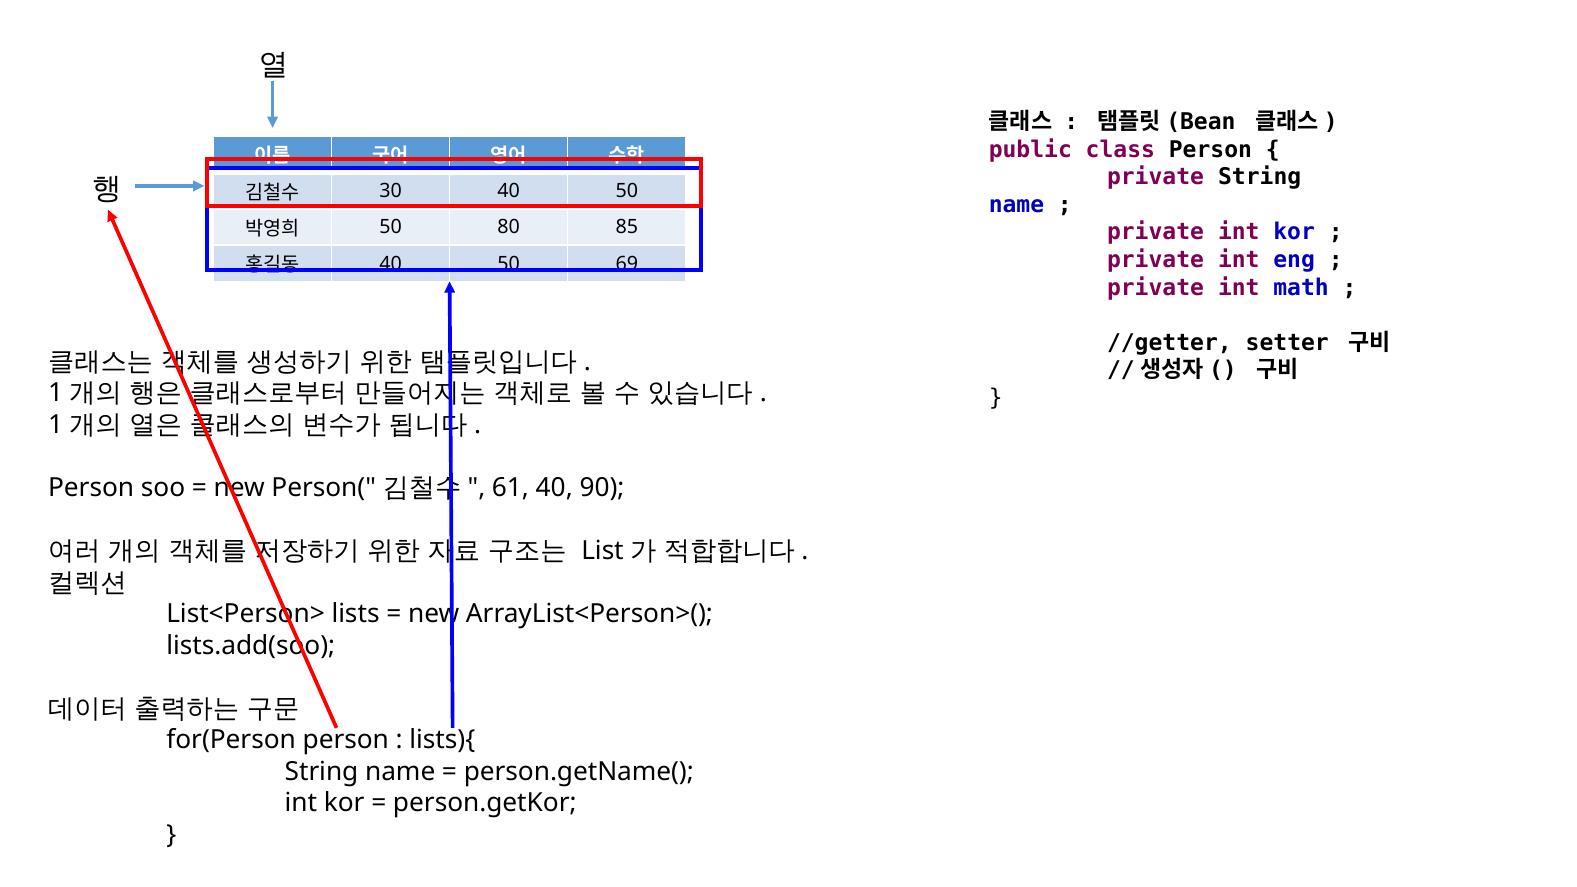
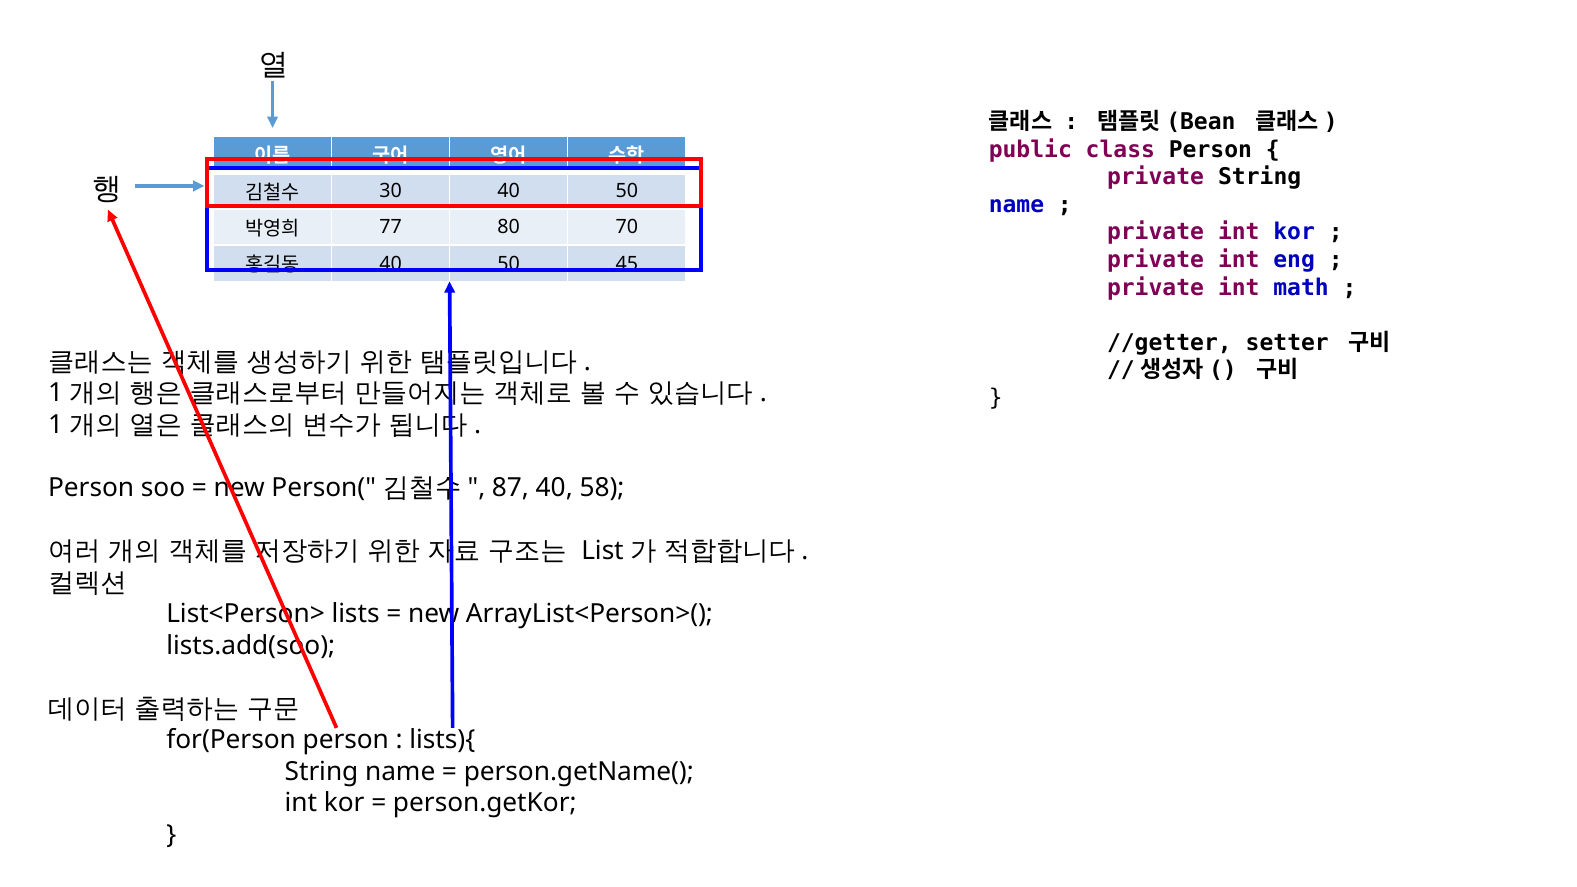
50: 50 -> 77 (391, 227)
85: 85 -> 70 (627, 227)
69: 69 -> 45 (627, 264)
61: 61 -> 87 (510, 488)
90: 90 -> 58 (602, 488)
